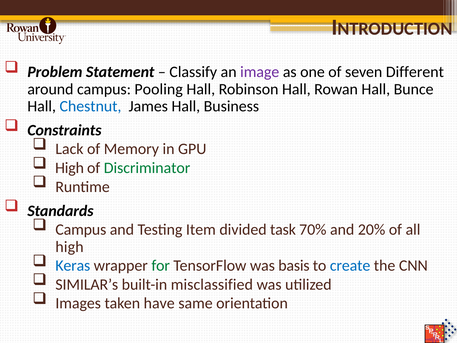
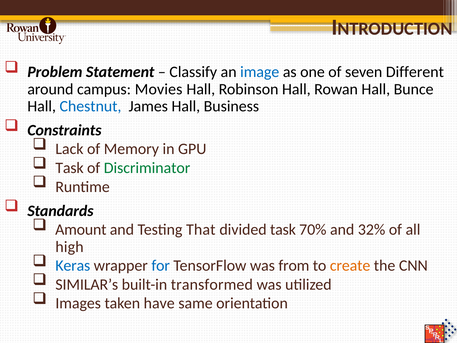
image colour: purple -> blue (260, 72)
Pooling: Pooling -> Movies (159, 89)
High: High -> Task (70, 168)
Campus: Campus -> Amount (81, 229)
Item: Item -> That (201, 229)
20%: 20% -> 32% (372, 229)
for colour: green -> blue (161, 265)
basis: basis -> from (294, 265)
create colour: blue -> orange (350, 265)
misclassified: misclassified -> transformed (212, 284)
